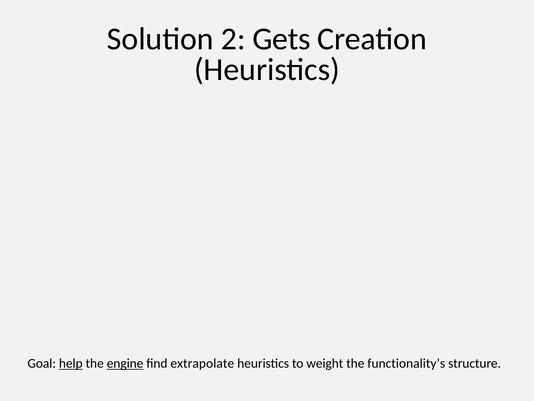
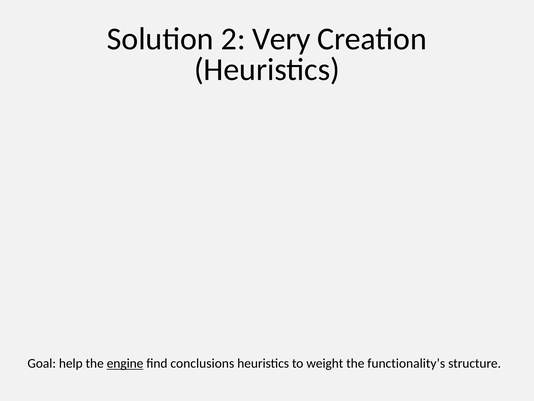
Gets: Gets -> Very (281, 39)
help underline: present -> none (71, 363)
extrapolate: extrapolate -> conclusions (202, 363)
